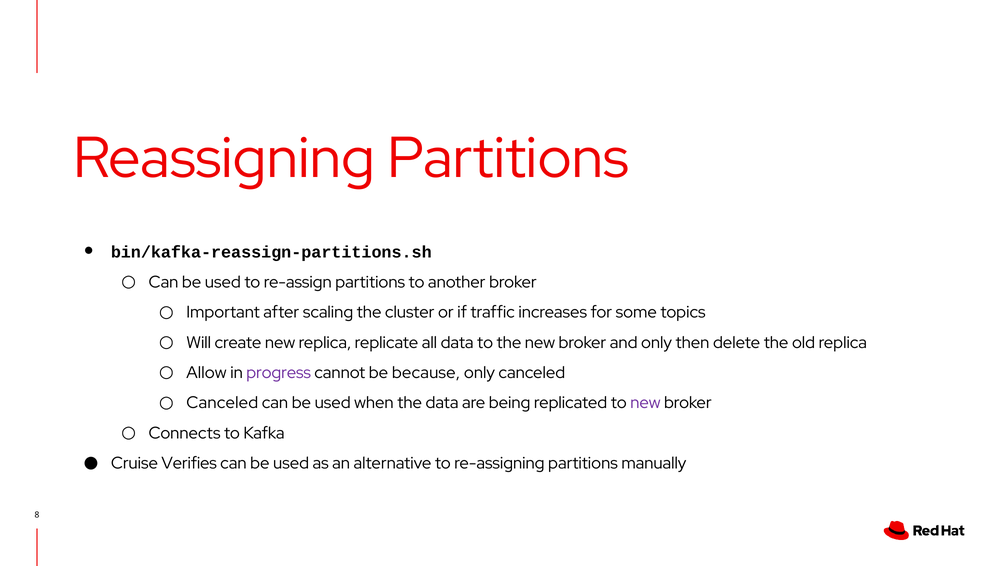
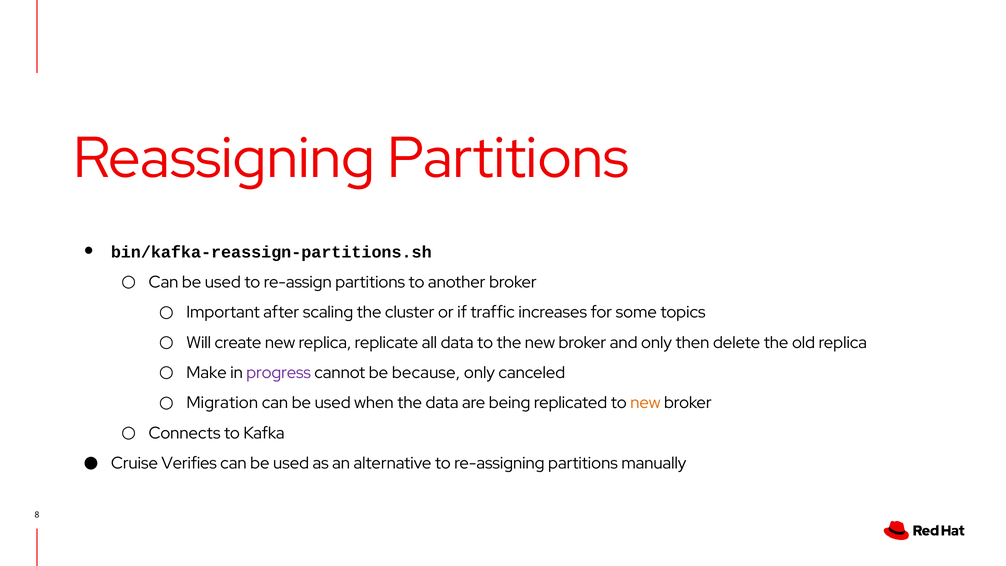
Allow: Allow -> Make (207, 373)
Canceled: Canceled -> Migration (222, 403)
new colour: purple -> orange (645, 403)
